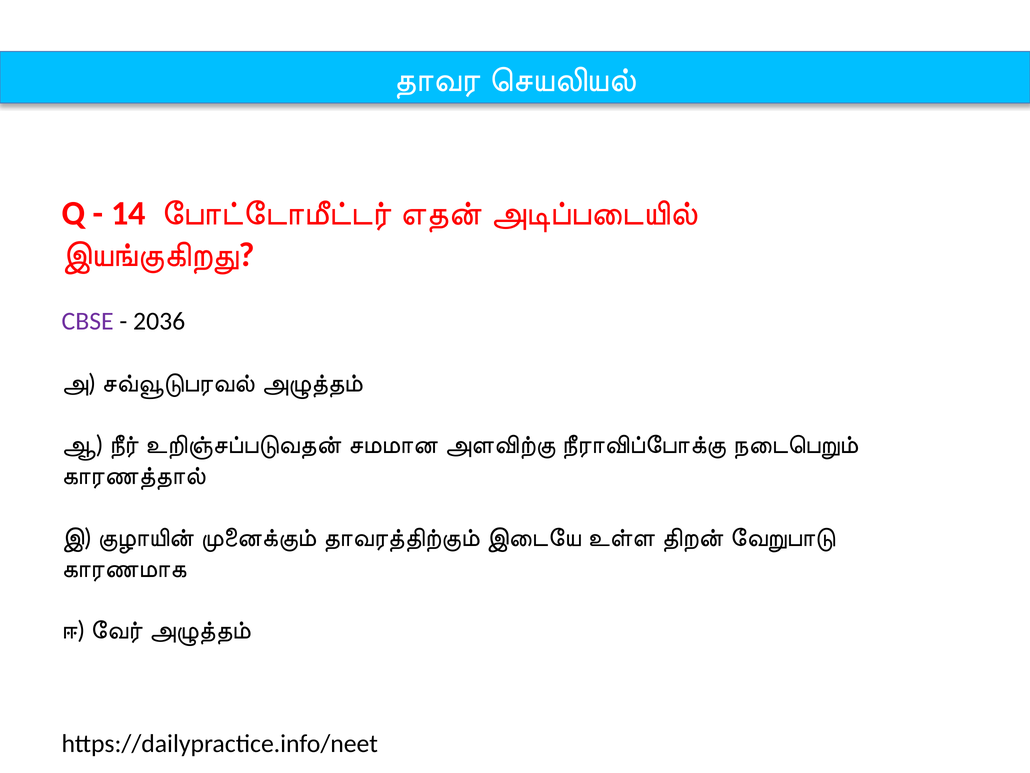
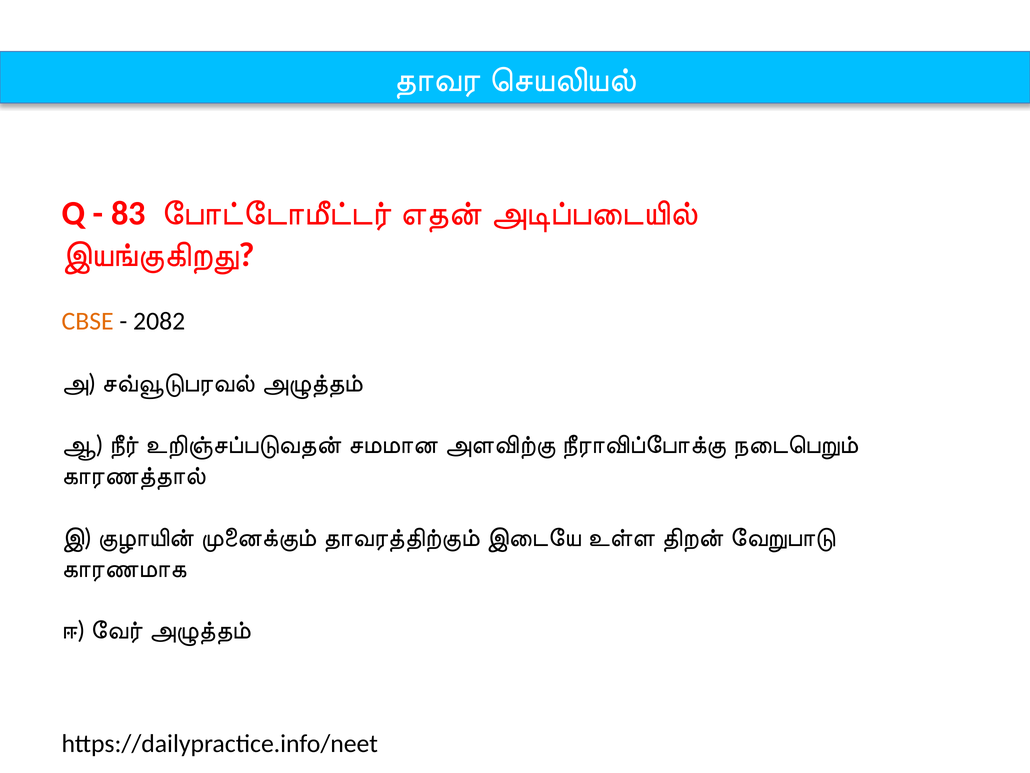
14: 14 -> 83 (128, 213)
CBSE colour: purple -> orange (88, 321)
2036: 2036 -> 2082 (159, 321)
